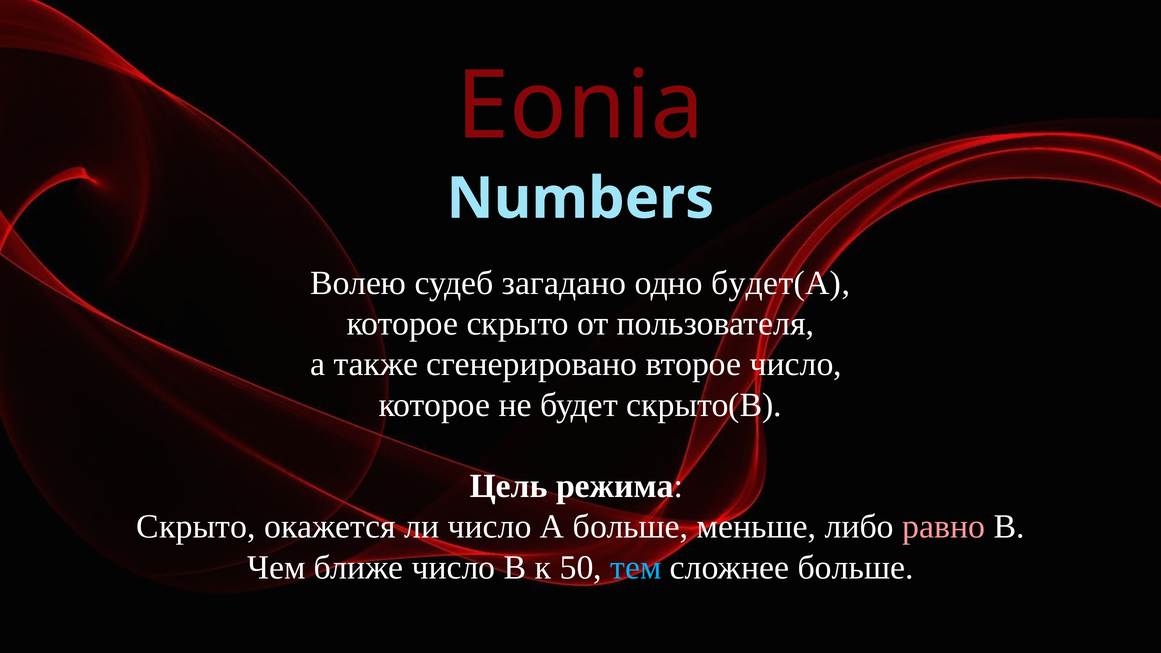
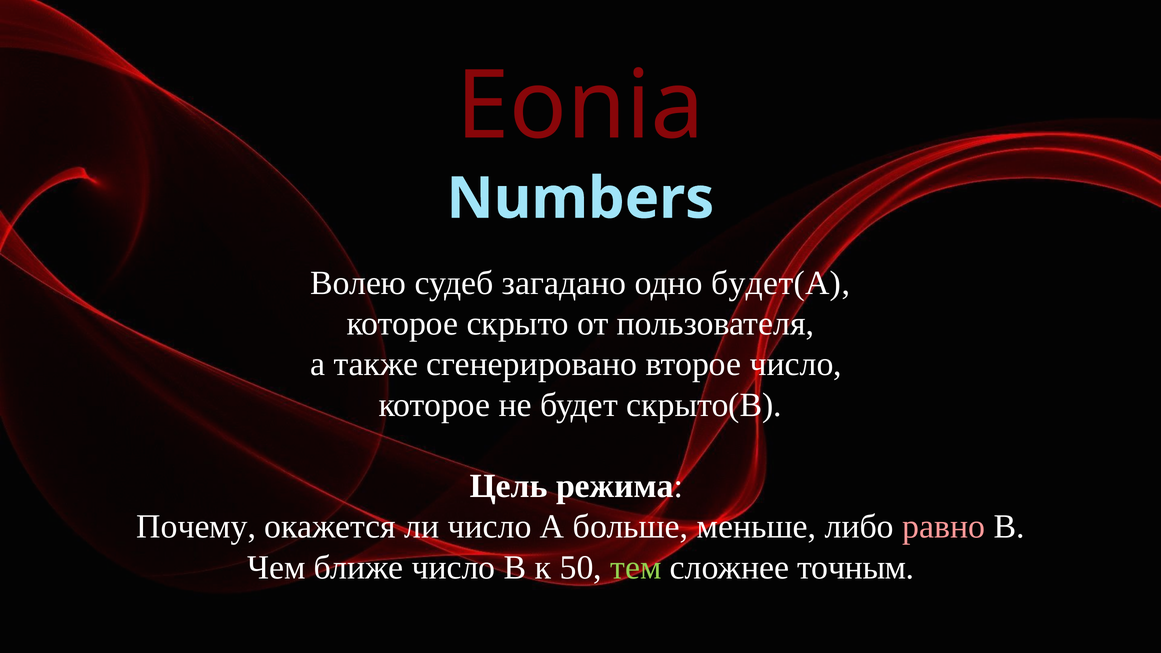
Скрыто: Скрыто -> Почему (196, 527)
тем colour: light blue -> light green (636, 567)
сложнее больше: больше -> точным (856, 567)
